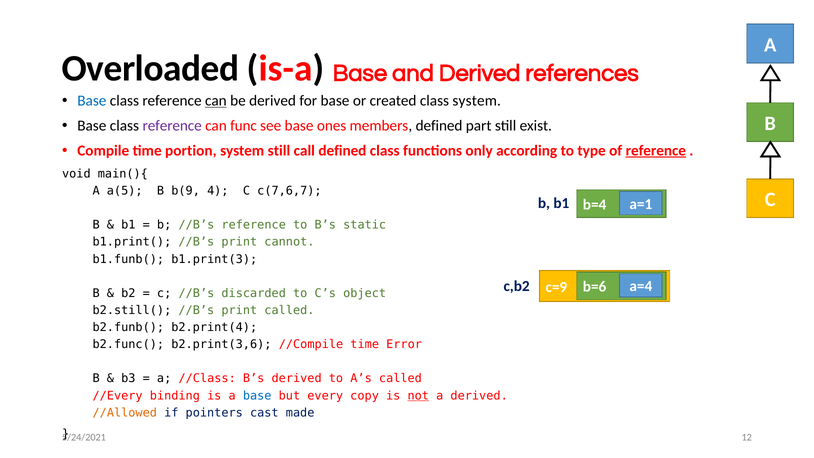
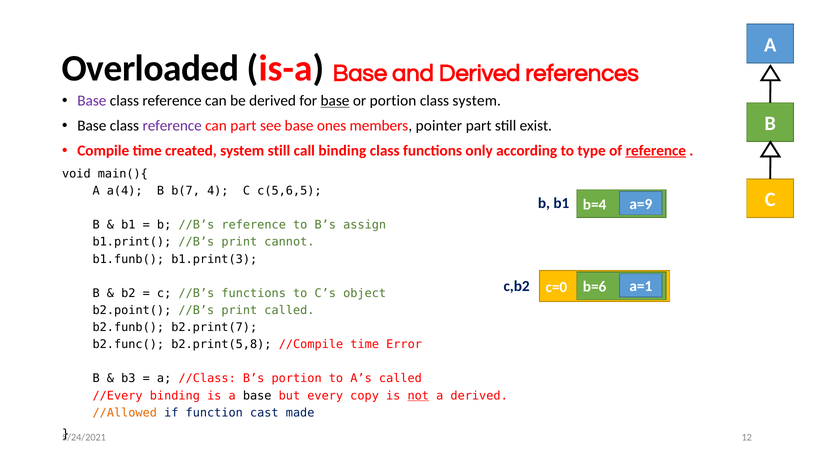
Base colour: blue -> purple (92, 101)
can underline: present -> none (216, 101)
base underline: none -> present (335, 101)
or created: created -> portion (393, 101)
can func: func -> part (243, 126)
members defined: defined -> pointer (439, 126)
portion: portion -> created (191, 151)
call defined: defined -> binding (342, 151)
a(5: a(5 -> a(4 (125, 191)
b(9: b(9 -> b(7 (186, 191)
c(7,6,7: c(7,6,7 -> c(5,6,5 (289, 191)
a=1: a=1 -> a=9 (641, 204)
static: static -> assign (365, 225)
c=9: c=9 -> c=0 (556, 287)
a=4: a=4 -> a=1 (641, 286)
//B’s discarded: discarded -> functions (254, 293)
b2.still(: b2.still( -> b2.point( (132, 310)
b2.print(4: b2.print(4 -> b2.print(7 (214, 327)
b2.print(3,6: b2.print(3,6 -> b2.print(5,8 (221, 344)
B’s derived: derived -> portion (297, 378)
base colour: blue -> black (257, 396)
pointers: pointers -> function (214, 413)
